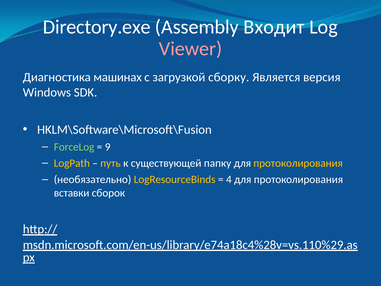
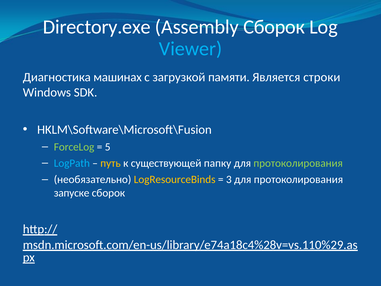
Assembly Входит: Входит -> Сборок (274, 27)
Viewer colour: pink -> light blue (191, 49)
сборку: сборку -> памяти (229, 77)
версия: версия -> строки (322, 77)
9: 9 -> 5 (108, 147)
LogPath colour: yellow -> light blue (72, 163)
протоколирования colour: yellow -> light green (298, 163)
4: 4 -> 3 (229, 179)
вставки: вставки -> запуске (72, 193)
